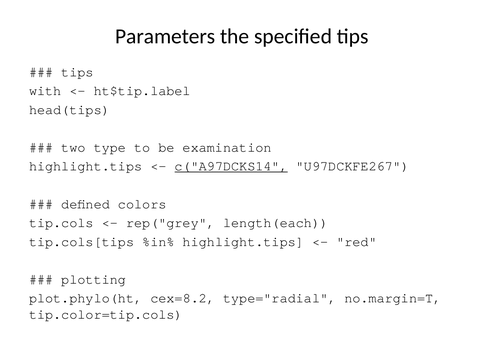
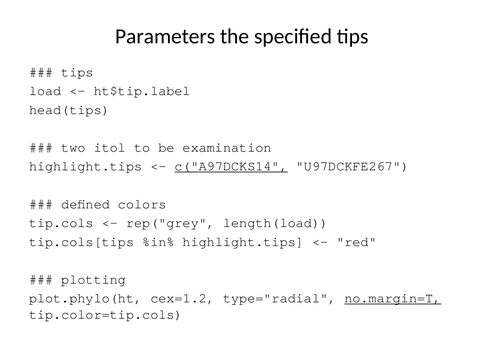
with: with -> load (45, 91)
type: type -> itol (110, 147)
length(each: length(each -> length(load (276, 223)
cex=8.2: cex=8.2 -> cex=1.2 (183, 298)
no.margin=T underline: none -> present (393, 298)
